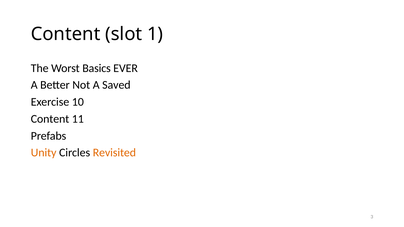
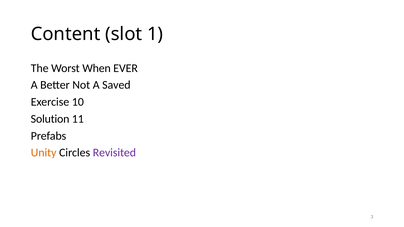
Basics: Basics -> When (97, 68)
Content: Content -> Solution (50, 119)
Revisited colour: orange -> purple (114, 153)
